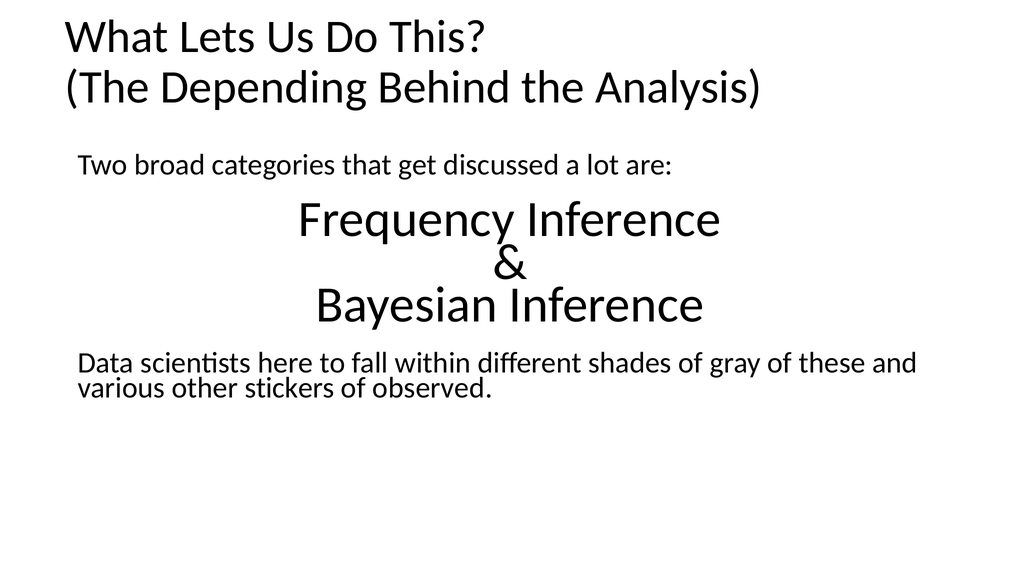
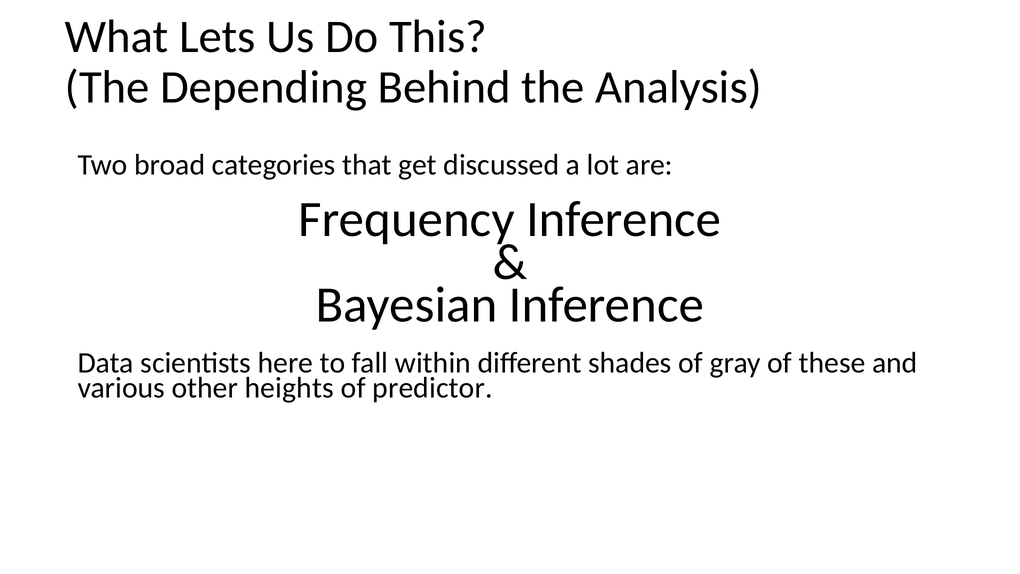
stickers: stickers -> heights (289, 388)
observed: observed -> predictor (432, 388)
